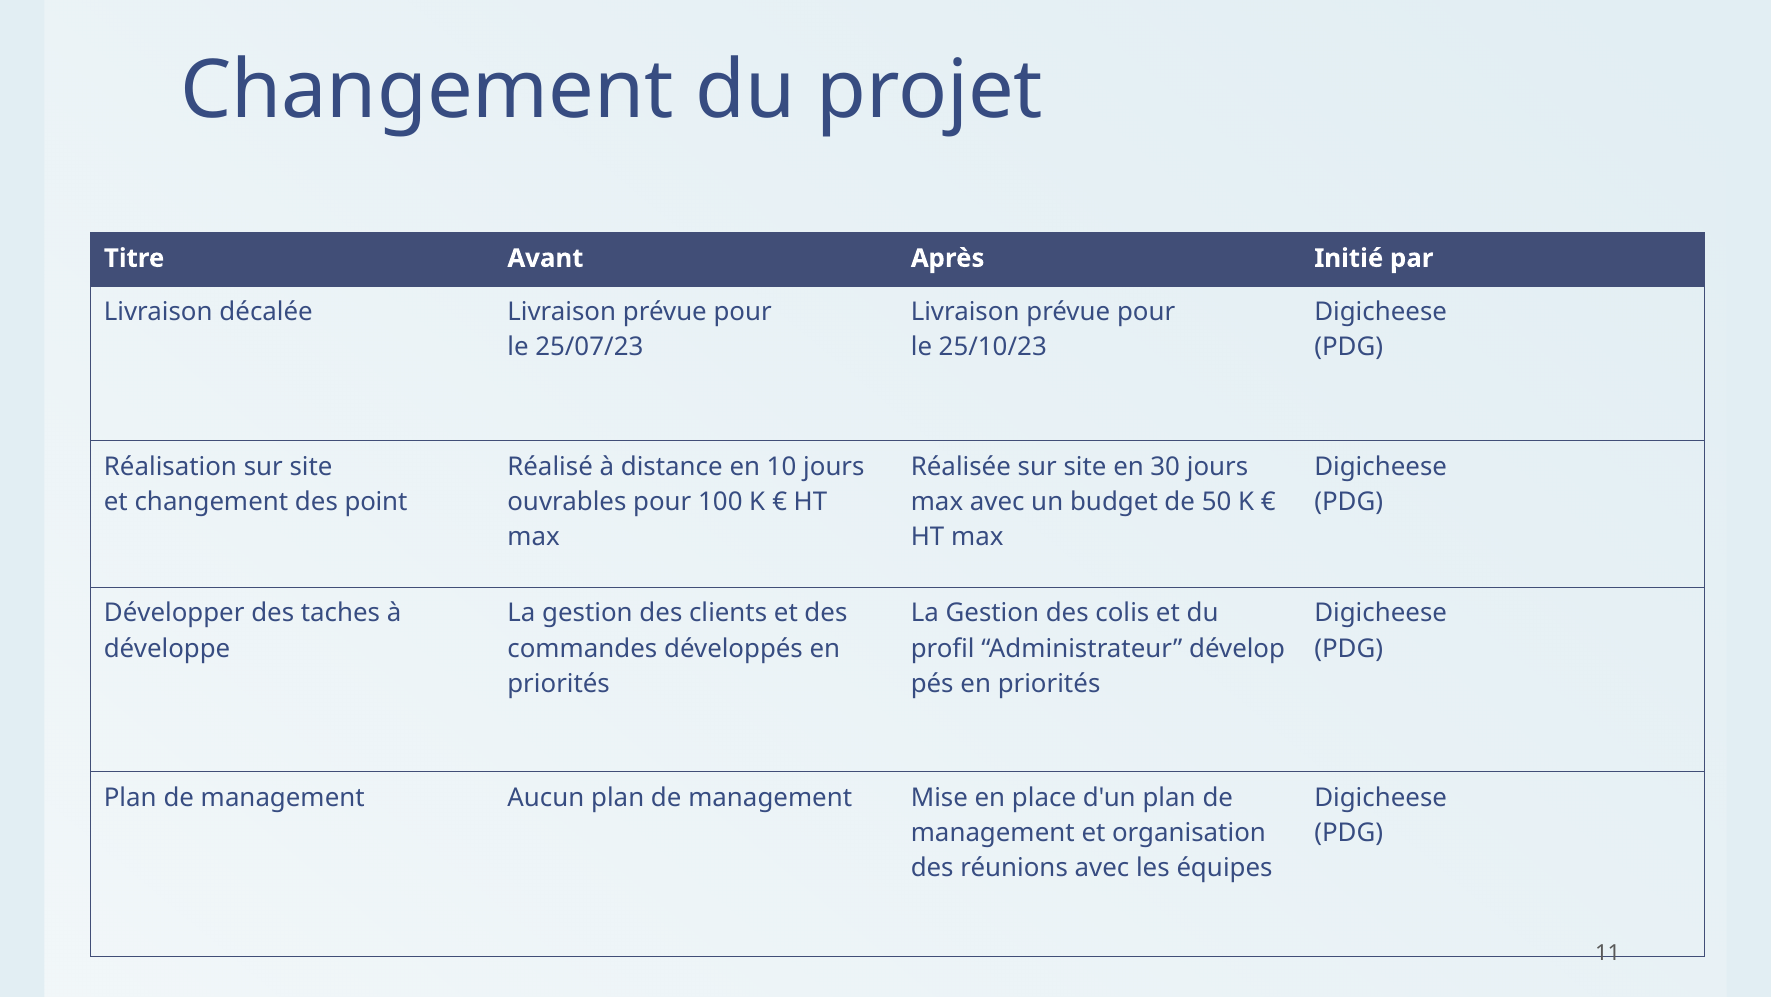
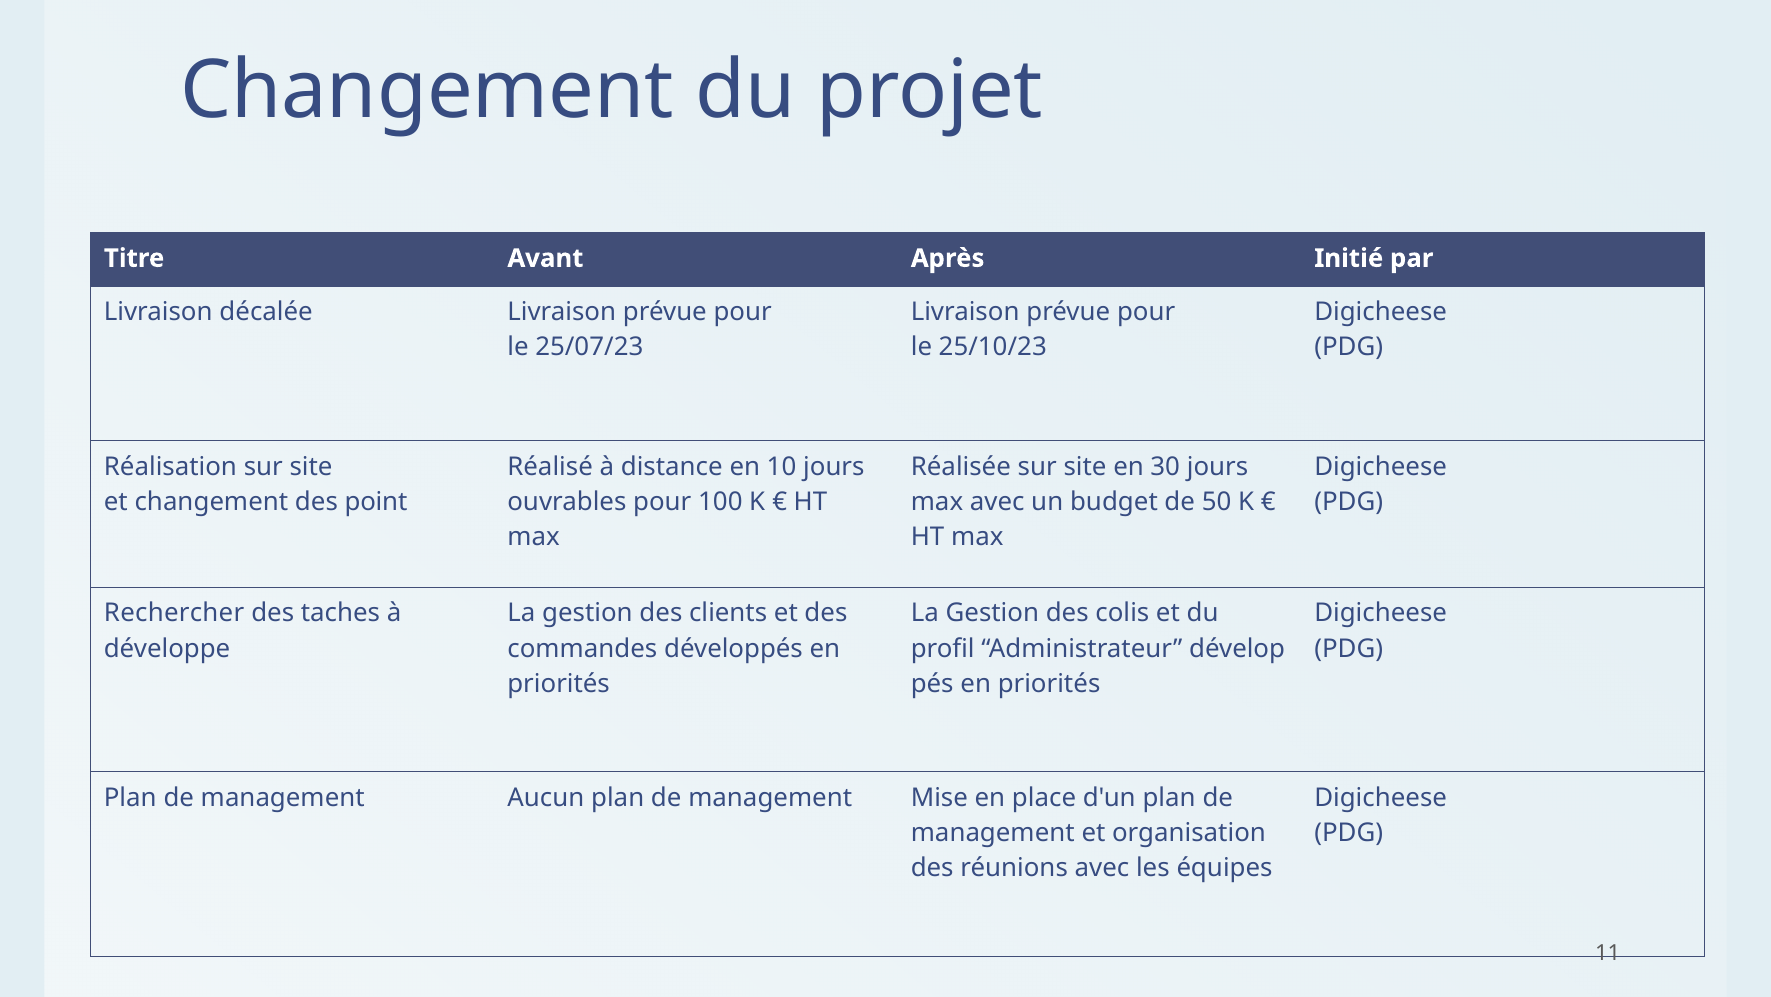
Développer: Développer -> Rechercher (174, 613)
